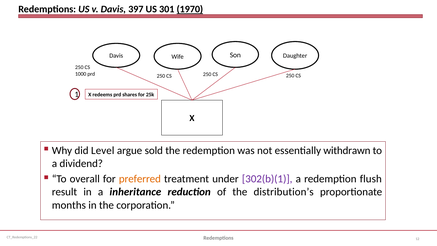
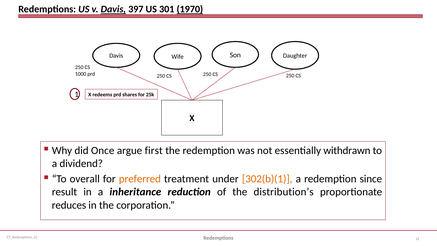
Davis underline: none -> present (113, 9)
Level: Level -> Once (103, 150)
sold: sold -> first (154, 150)
302(b)(1 colour: purple -> orange (267, 179)
flush: flush -> since (371, 179)
months: months -> reduces (69, 205)
